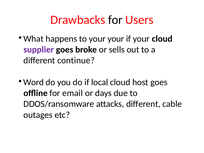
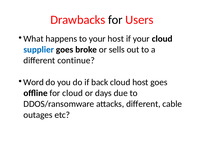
your your: your -> host (116, 39)
supplier colour: purple -> blue (39, 50)
local: local -> back (100, 82)
for email: email -> cloud (73, 93)
